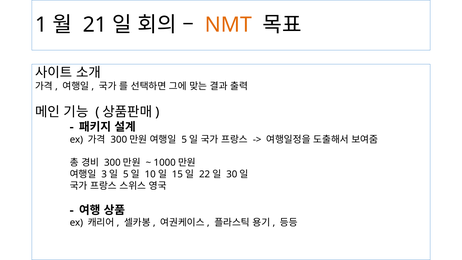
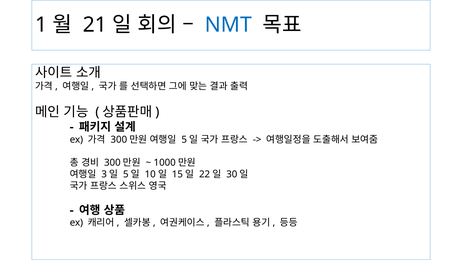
NMT colour: orange -> blue (228, 25)
